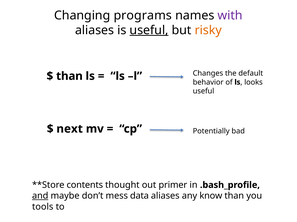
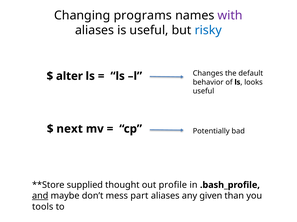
useful underline: present -> none (149, 30)
risky colour: orange -> blue (208, 30)
than: than -> alter (69, 76)
contents: contents -> supplied (85, 186)
primer: primer -> profile (173, 186)
data: data -> part (139, 196)
know: know -> given (211, 196)
